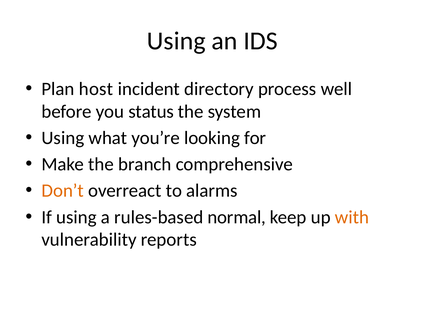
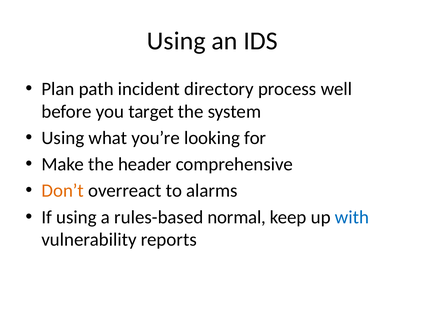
host: host -> path (96, 89)
status: status -> target (151, 112)
branch: branch -> header (145, 165)
with colour: orange -> blue (352, 218)
